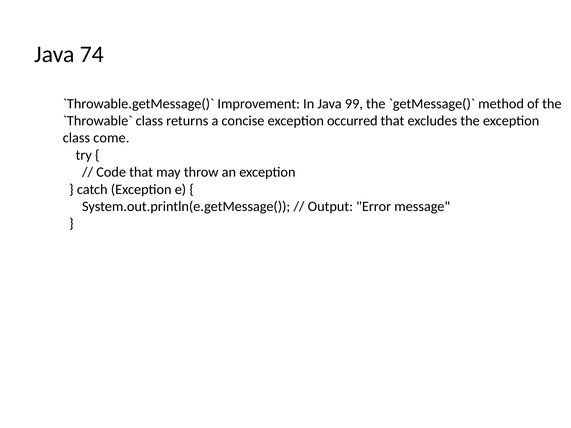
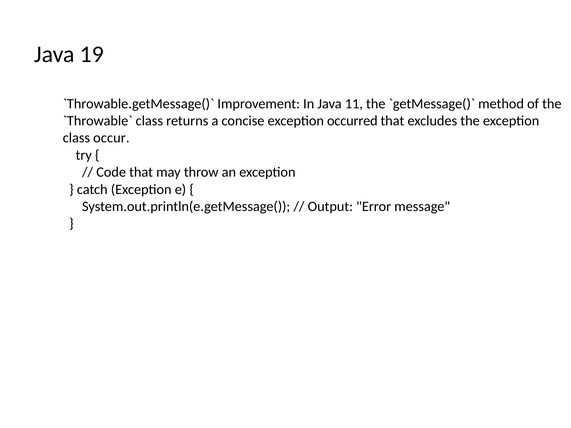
74: 74 -> 19 (92, 54)
99: 99 -> 11 (354, 104)
come: come -> occur (111, 138)
